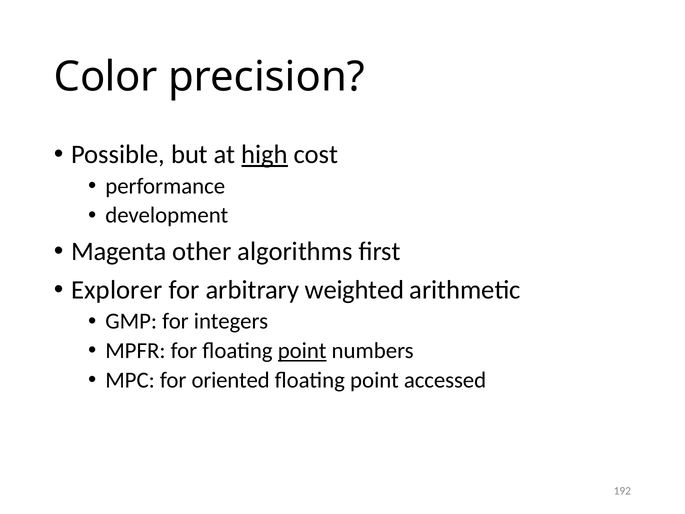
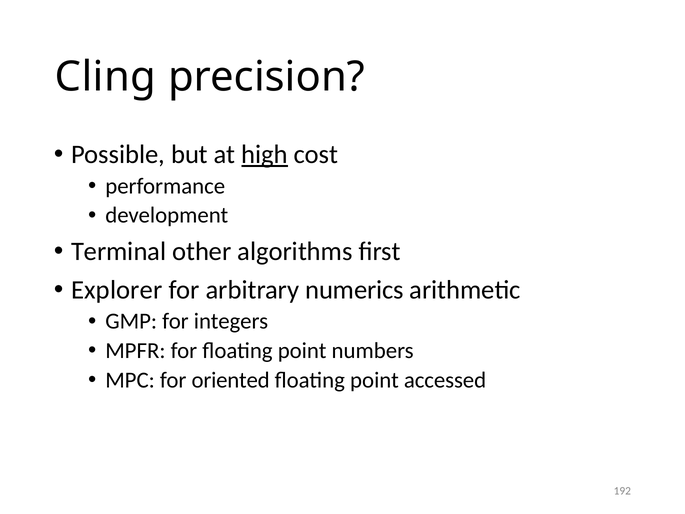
Color: Color -> Cling (105, 77)
Magenta: Magenta -> Terminal (119, 252)
weighted: weighted -> numerics (354, 290)
point underline: present -> none (302, 351)
